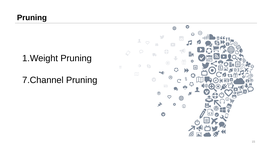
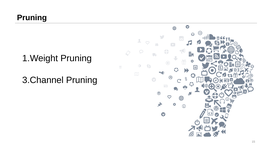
7.Channel: 7.Channel -> 3.Channel (43, 80)
